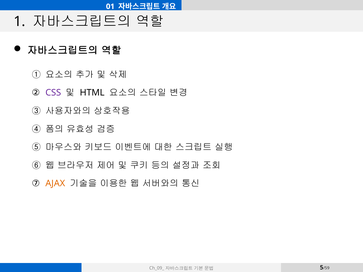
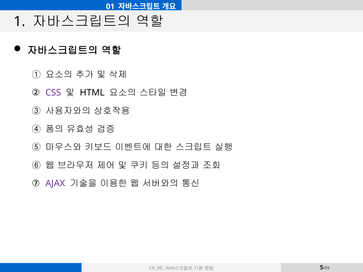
AJAX colour: orange -> purple (55, 184)
